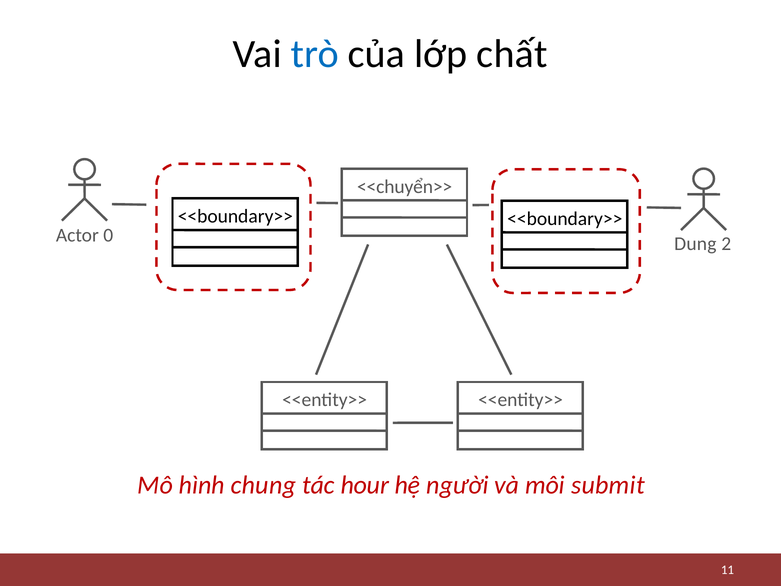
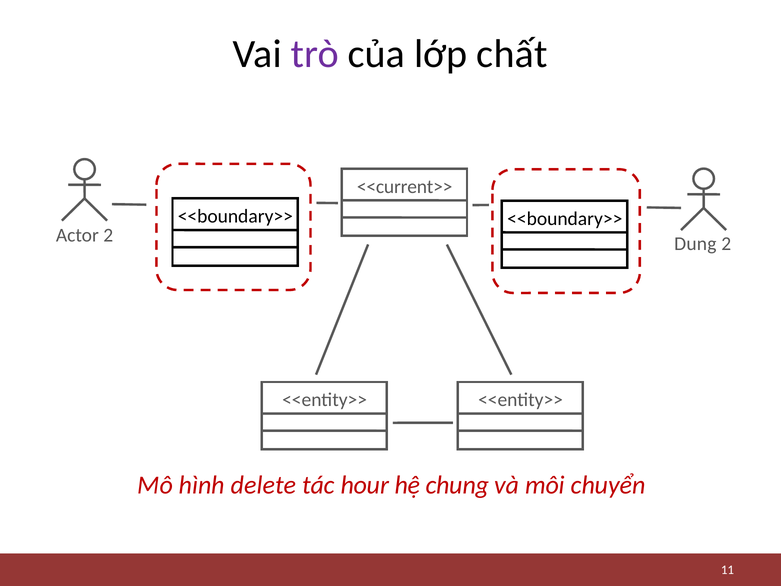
trò colour: blue -> purple (315, 54)
<<chuyển>>: <<chuyển>> -> <<current>> (405, 187)
Actor 0: 0 -> 2 (108, 235)
chung: chung -> delete (264, 485)
người: người -> chung (457, 485)
submit: submit -> chuyển (608, 485)
